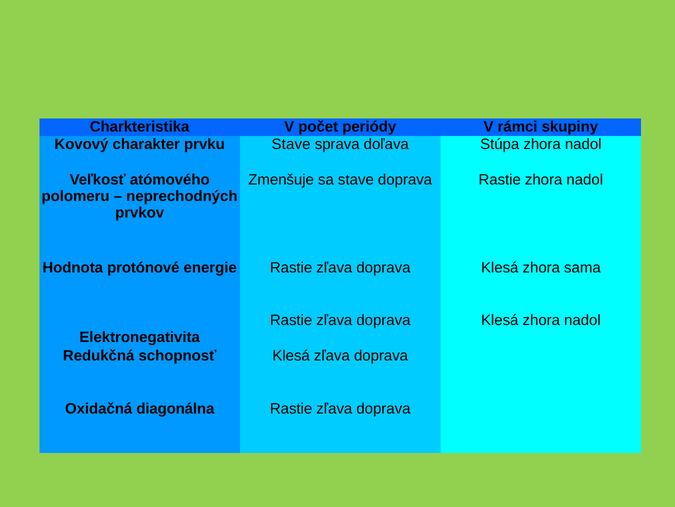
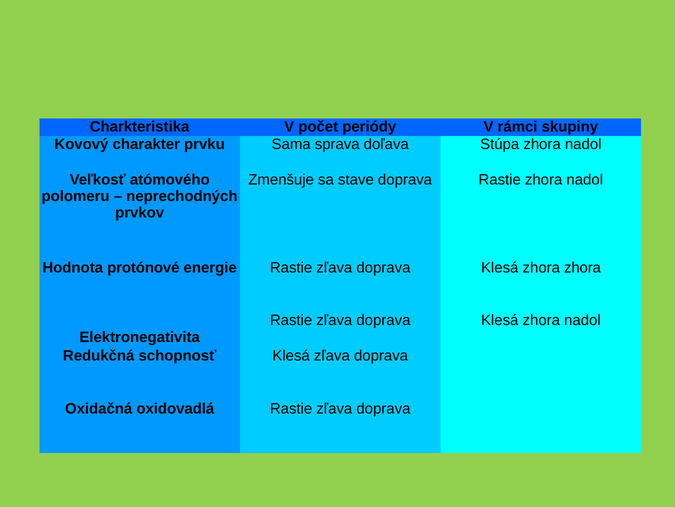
prvku Stave: Stave -> Sama (291, 144)
zhora sama: sama -> zhora (583, 267)
diagonálna: diagonálna -> oxidovadlá (175, 408)
